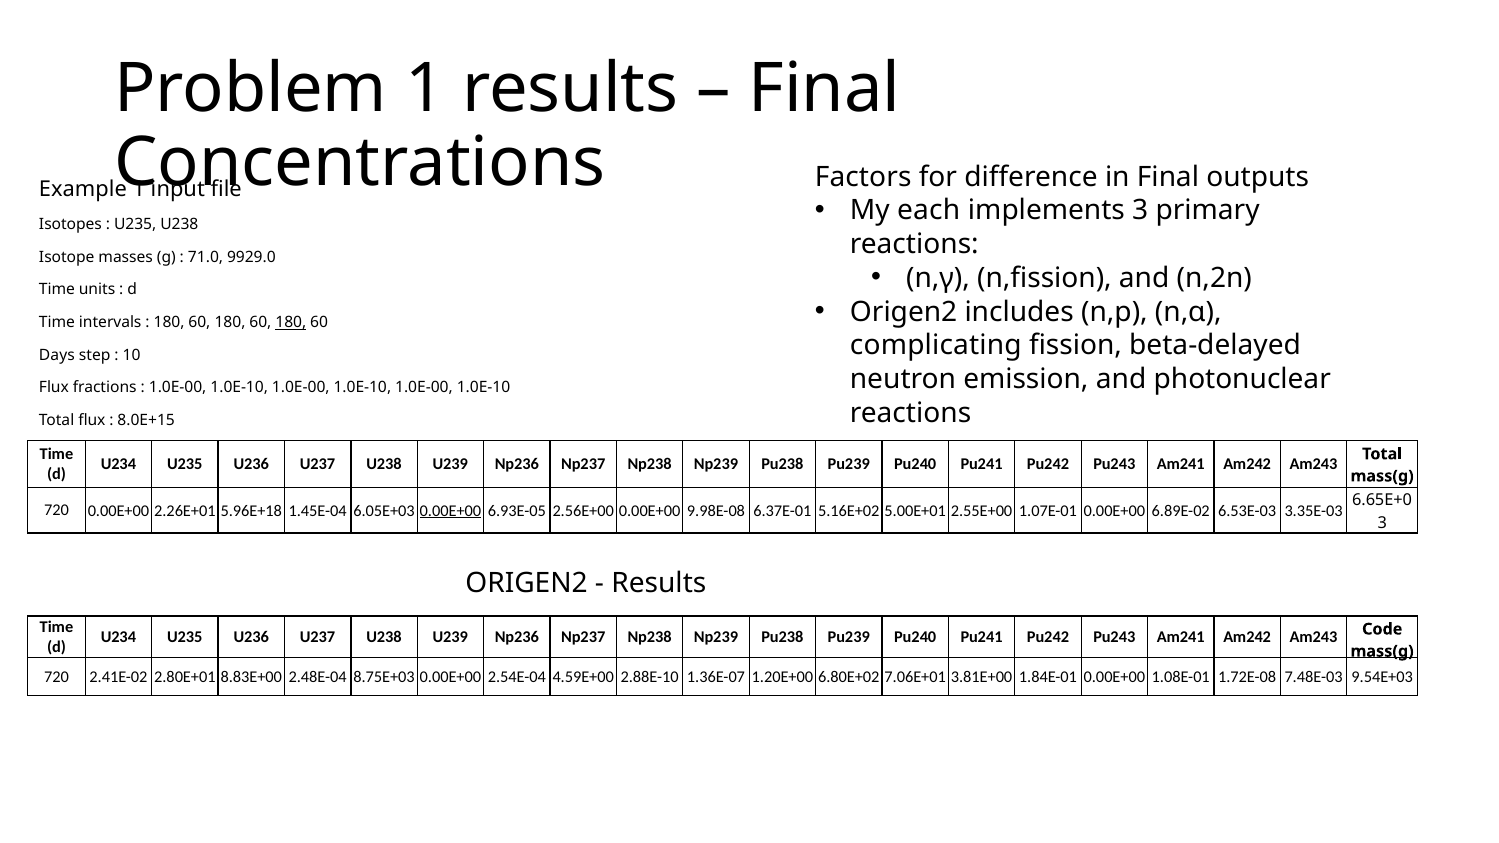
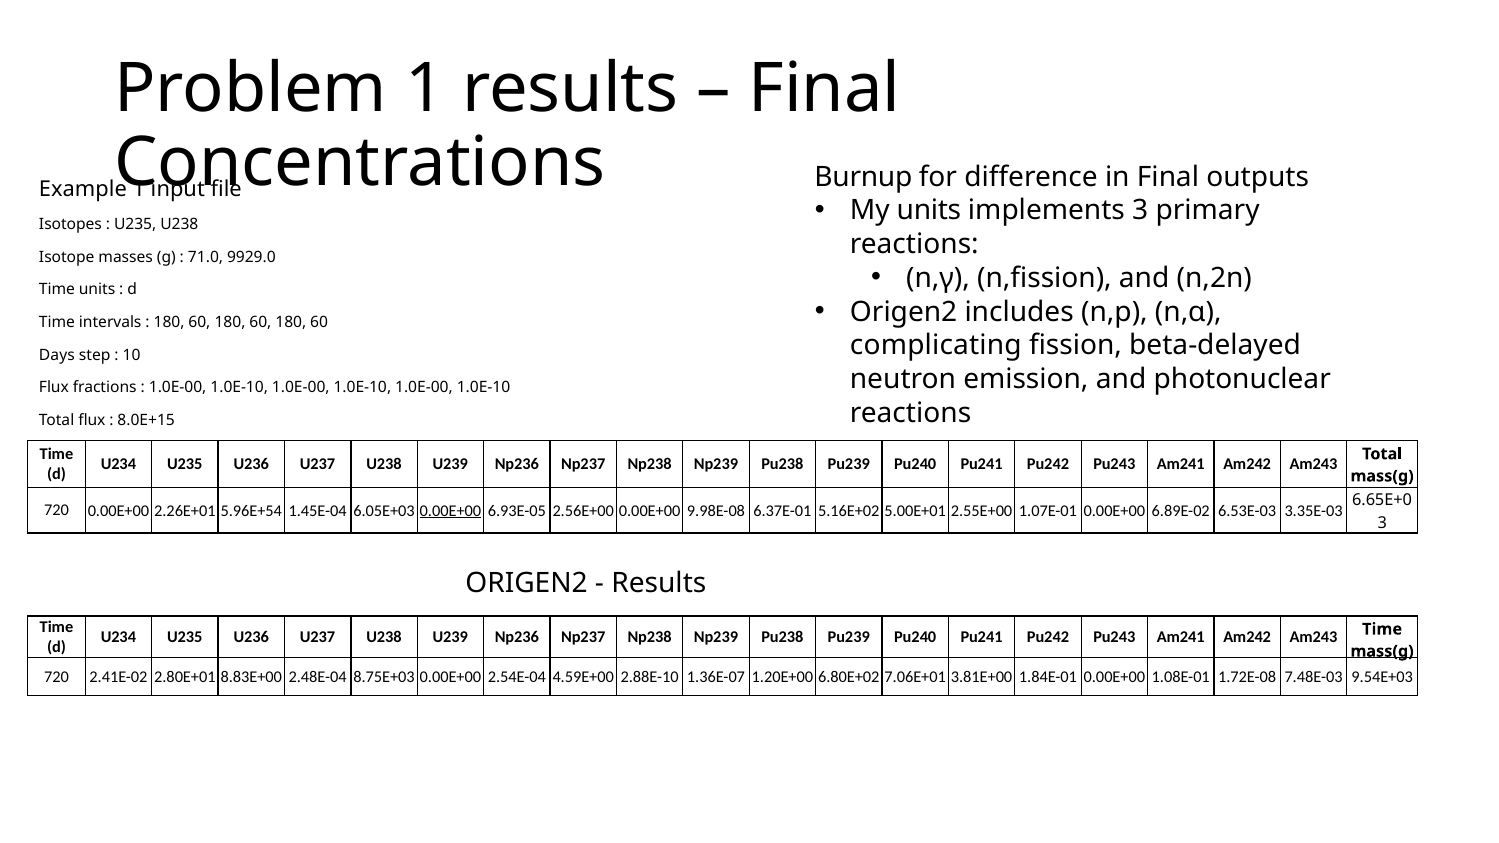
Factors: Factors -> Burnup (863, 177)
My each: each -> units (929, 211)
180 underline: present -> none (291, 322)
5.96E+18: 5.96E+18 -> 5.96E+54 (251, 511)
Am243 Code: Code -> Time (1382, 629)
